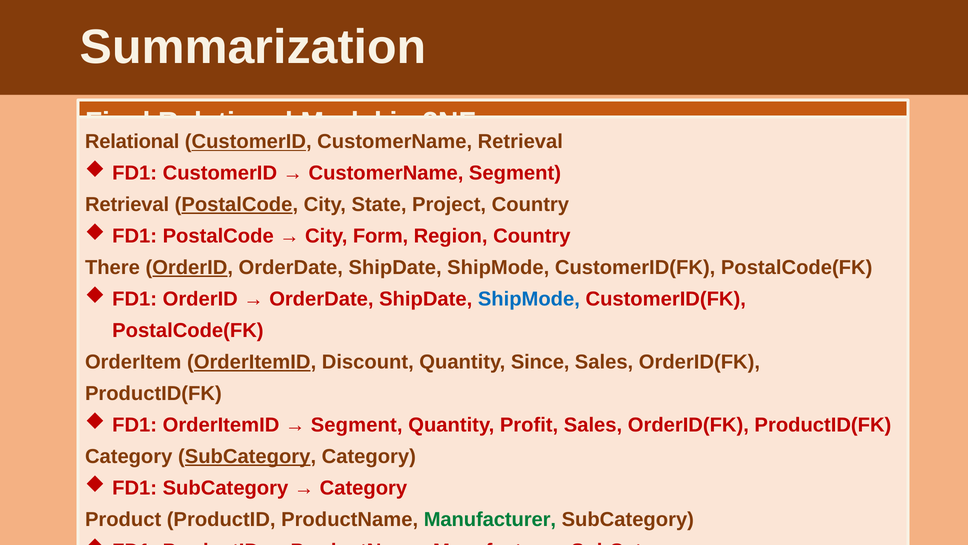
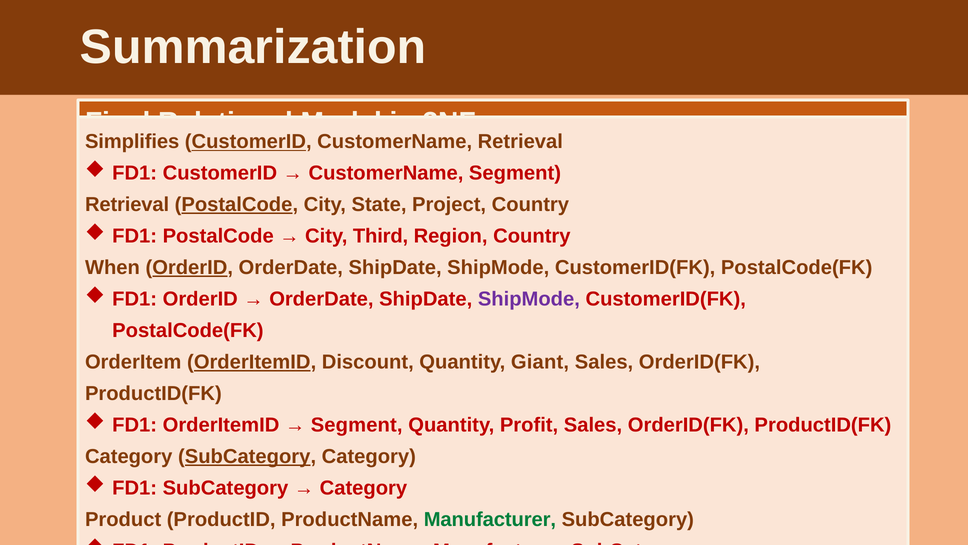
Relational: Relational -> Simplifies (132, 141)
Form: Form -> Third (381, 236)
There: There -> When (112, 267)
ShipMode colour: blue -> purple (529, 299)
Since: Since -> Giant (540, 362)
